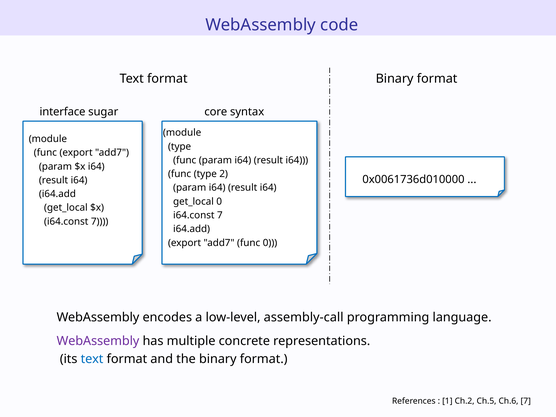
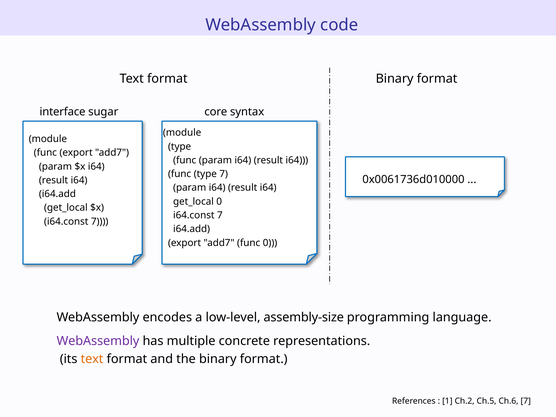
type 2: 2 -> 7 (224, 174)
assembly-call: assembly-call -> assembly-size (304, 317)
text colour: blue -> orange (92, 359)
